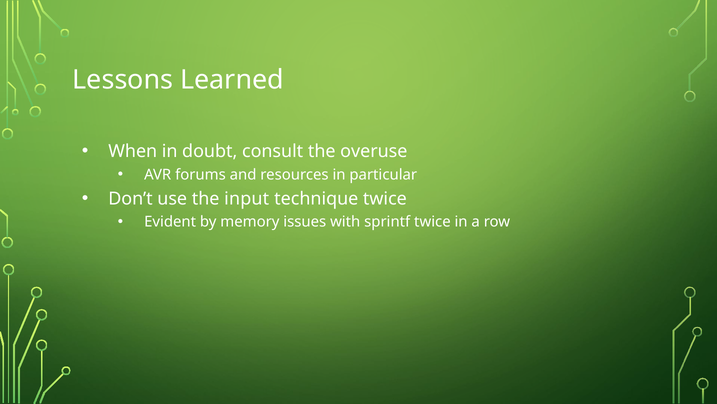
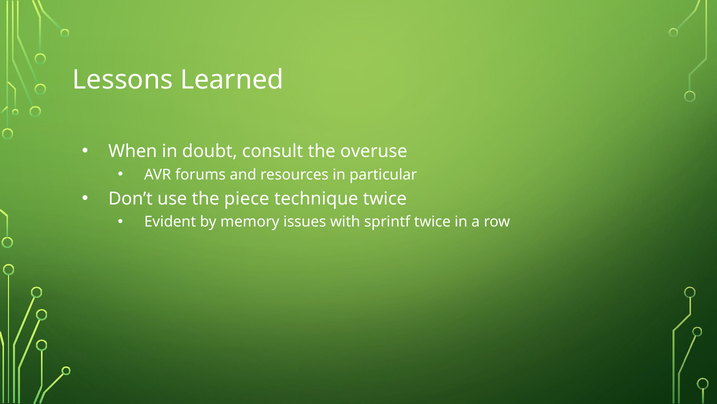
input: input -> piece (247, 199)
